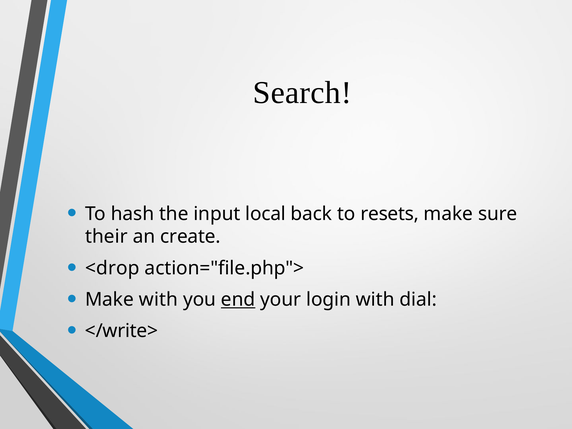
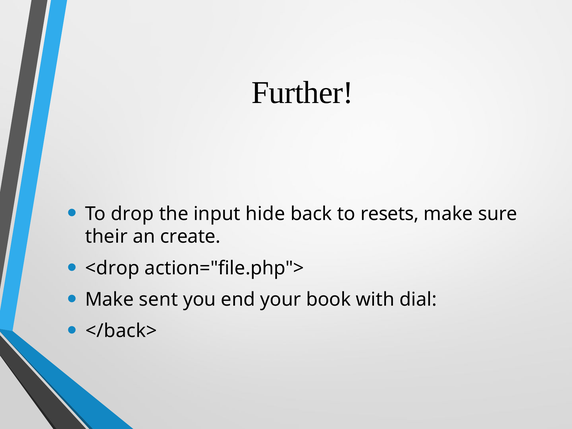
Search: Search -> Further (303, 93)
hash: hash -> drop (132, 214)
local: local -> hide (265, 214)
Make with: with -> sent (158, 300)
end underline: present -> none (238, 300)
login: login -> book (329, 300)
</write>: </write> -> </back> (121, 331)
